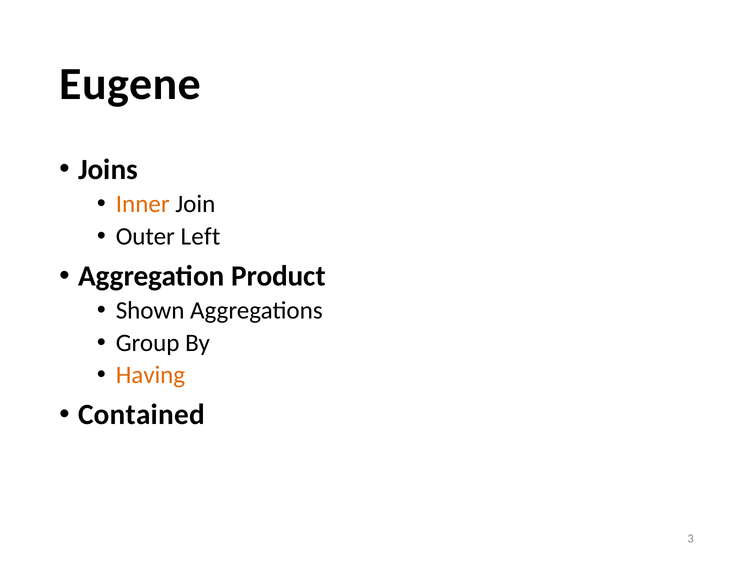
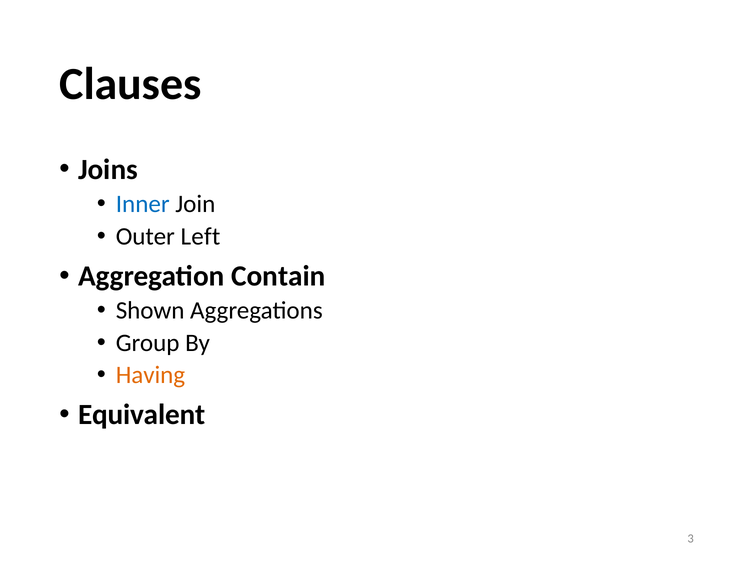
Eugene: Eugene -> Clauses (130, 84)
Inner colour: orange -> blue (143, 204)
Product: Product -> Contain (278, 276)
Contained: Contained -> Equivalent (142, 415)
